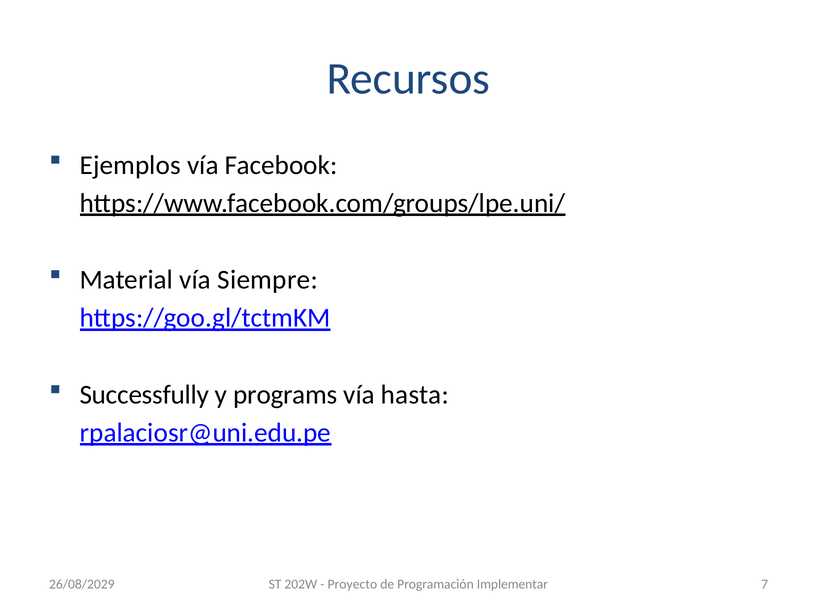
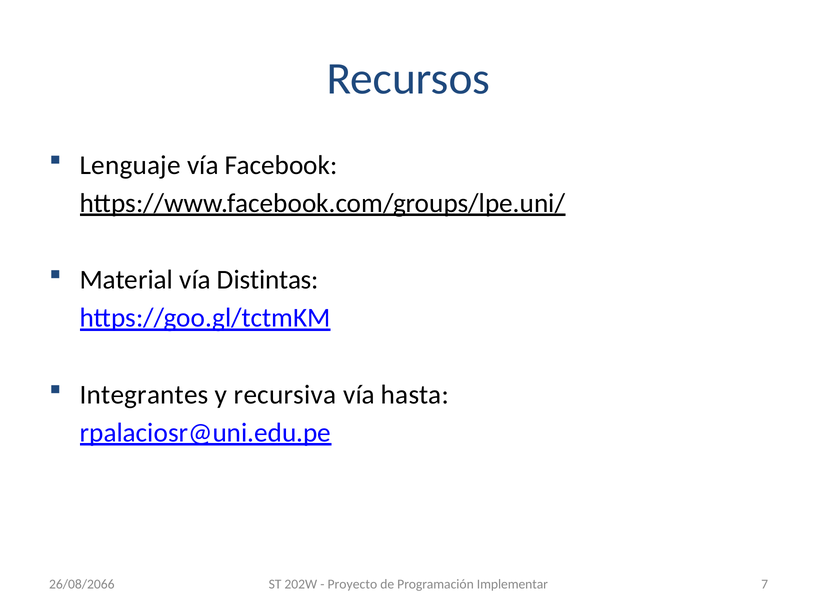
Ejemplos: Ejemplos -> Lenguaje (130, 165)
Siempre: Siempre -> Distintas (268, 280)
Successfully: Successfully -> Integrantes (144, 395)
programs: programs -> recursiva (285, 395)
26/08/2029: 26/08/2029 -> 26/08/2066 (82, 585)
